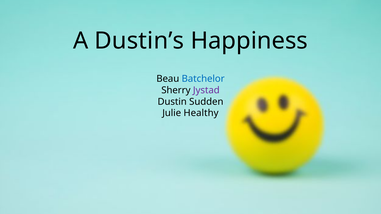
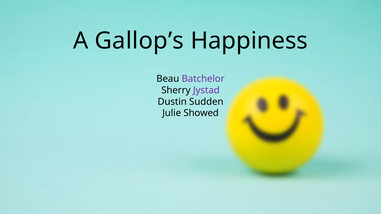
Dustin’s: Dustin’s -> Gallop’s (139, 41)
Batchelor colour: blue -> purple (203, 79)
Healthy: Healthy -> Showed (201, 113)
